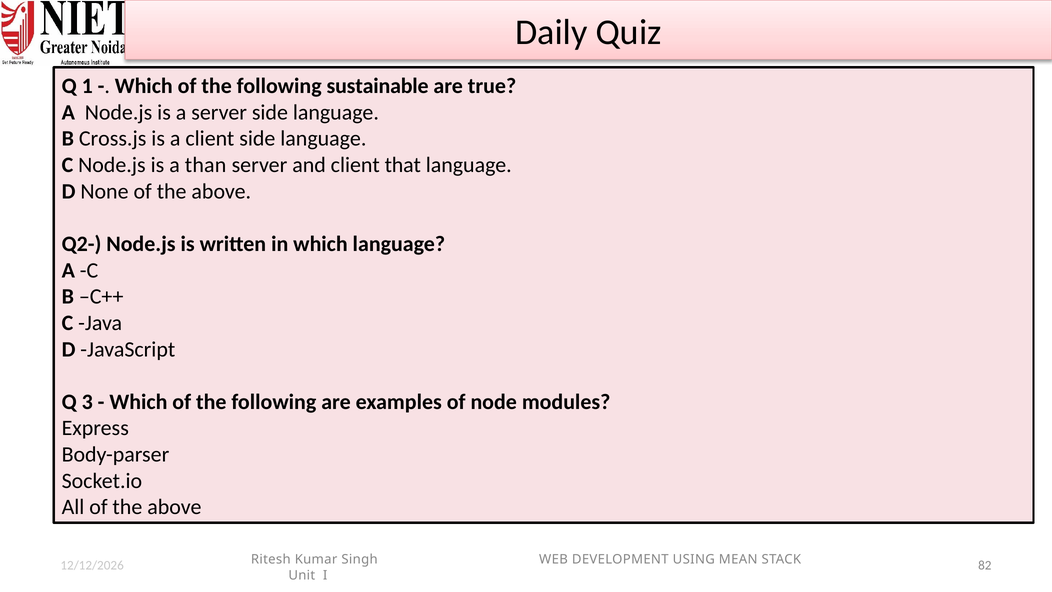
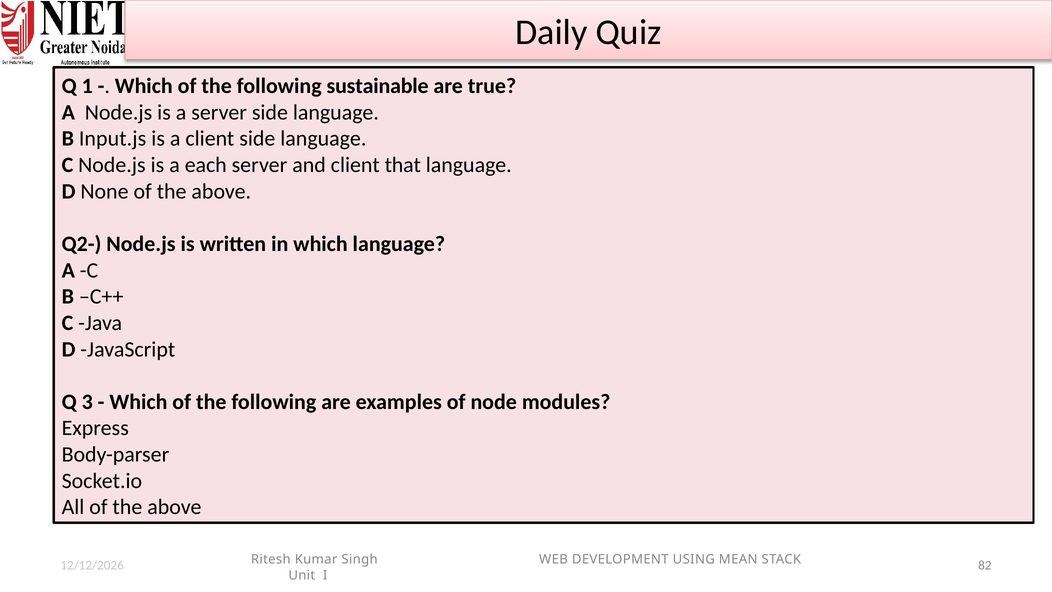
Cross.js: Cross.js -> Input.js (113, 139)
than: than -> each (206, 165)
